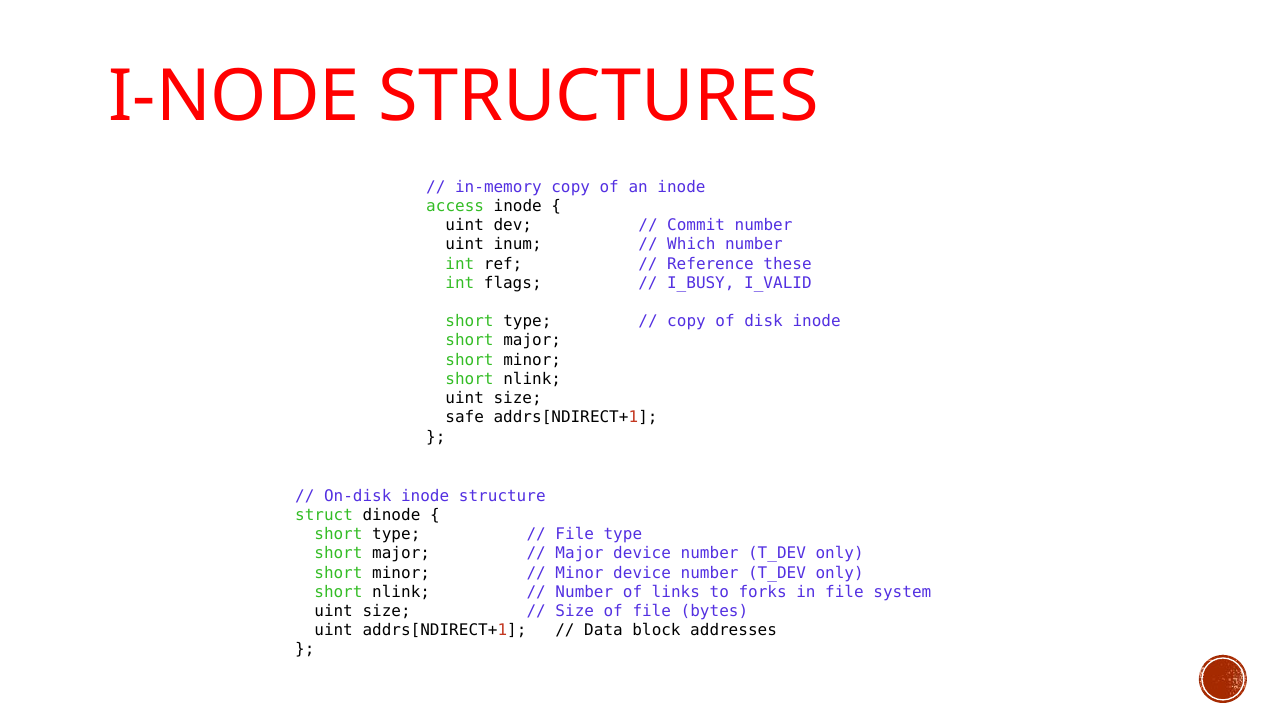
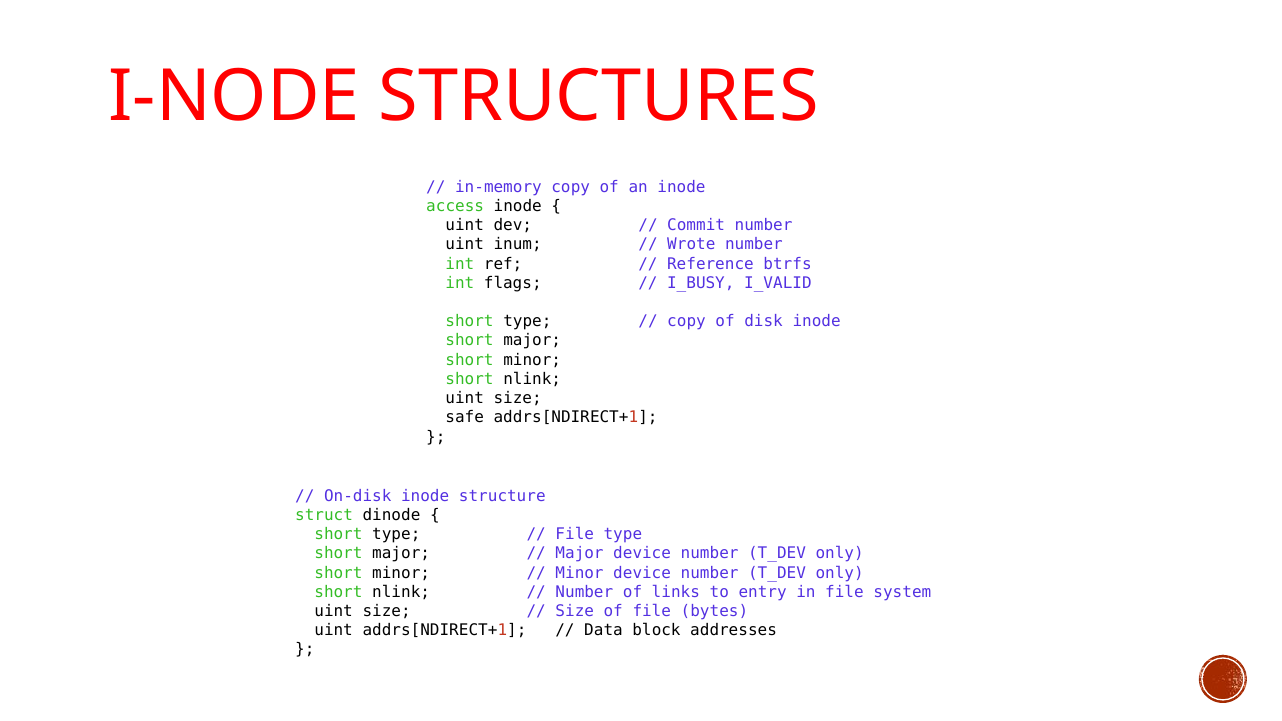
Which: Which -> Wrote (691, 245)
these: these -> btrfs (788, 264)
forks: forks -> entry (763, 592)
